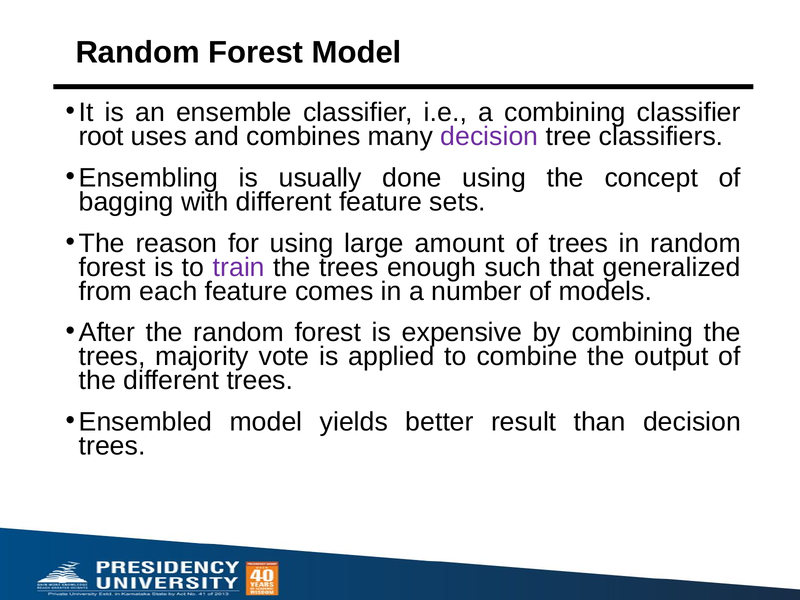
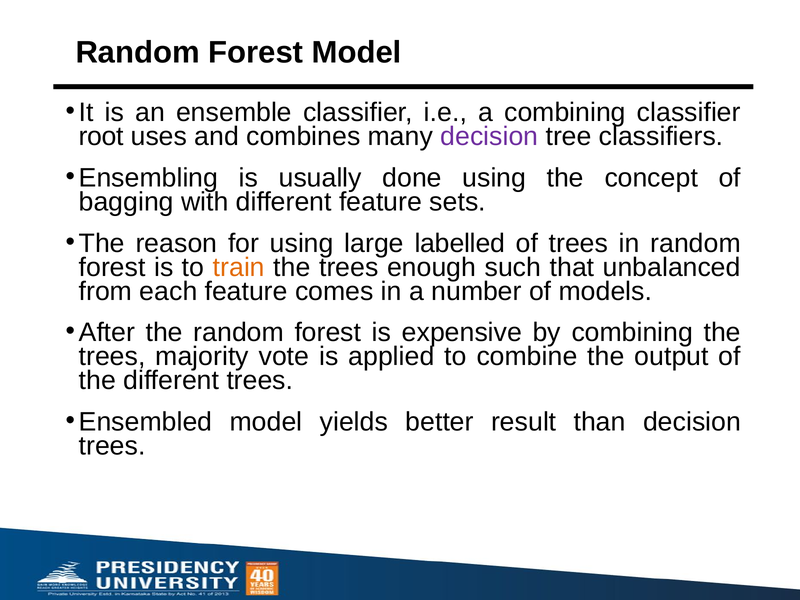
amount: amount -> labelled (460, 243)
train colour: purple -> orange (239, 267)
generalized: generalized -> unbalanced (672, 267)
